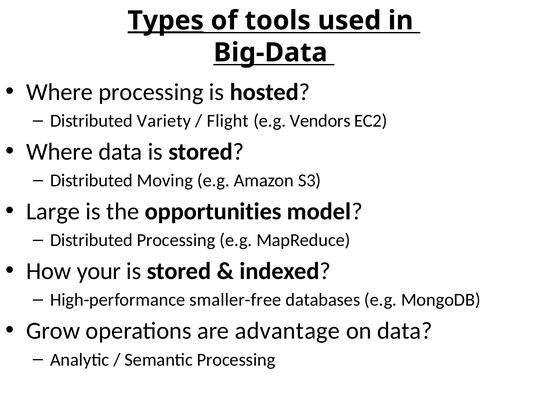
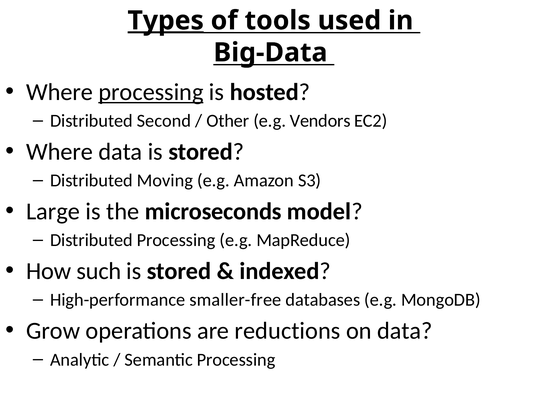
processing underline: none -> present (151, 92)
Variety: Variety -> Second (164, 121)
Flight: Flight -> Other (228, 121)
opportunities: opportunities -> microseconds (213, 211)
your: your -> such (99, 271)
advantage: advantage -> reductions (288, 331)
